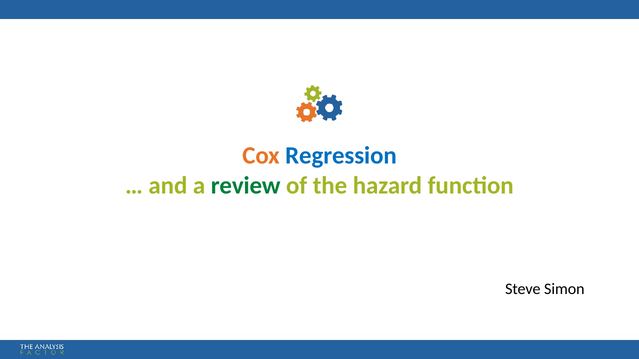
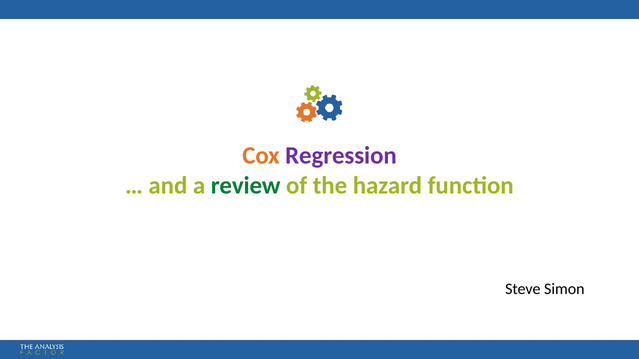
Regression colour: blue -> purple (341, 156)
